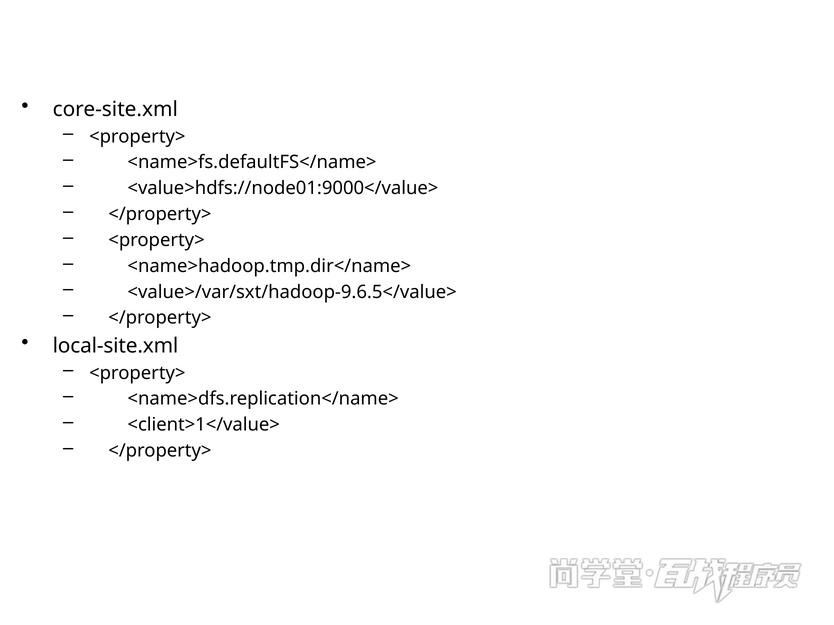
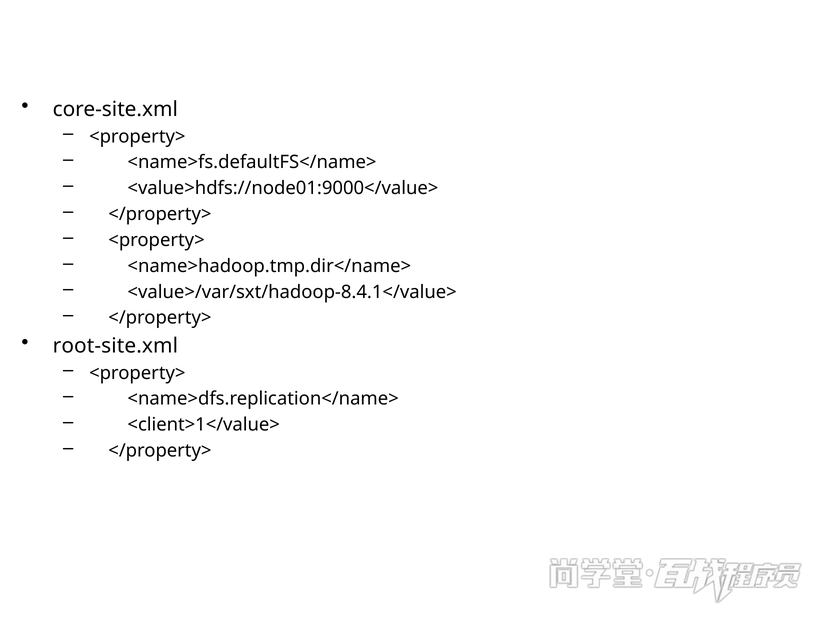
<value>/var/sxt/hadoop-9.6.5</value>: <value>/var/sxt/hadoop-9.6.5</value> -> <value>/var/sxt/hadoop-8.4.1</value> (292, 292)
local-site.xml: local-site.xml -> root-site.xml (115, 346)
